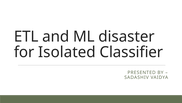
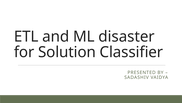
Isolated: Isolated -> Solution (67, 52)
